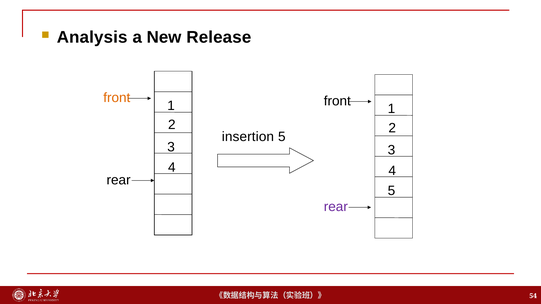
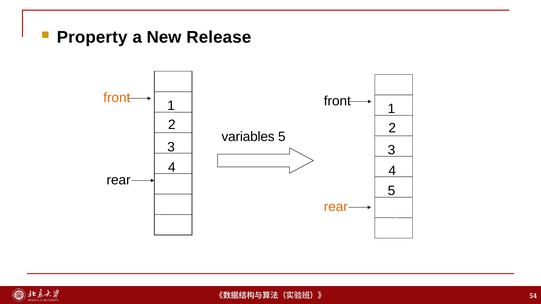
Analysis: Analysis -> Property (92, 37)
insertion: insertion -> variables (248, 137)
rear colour: purple -> orange (336, 207)
